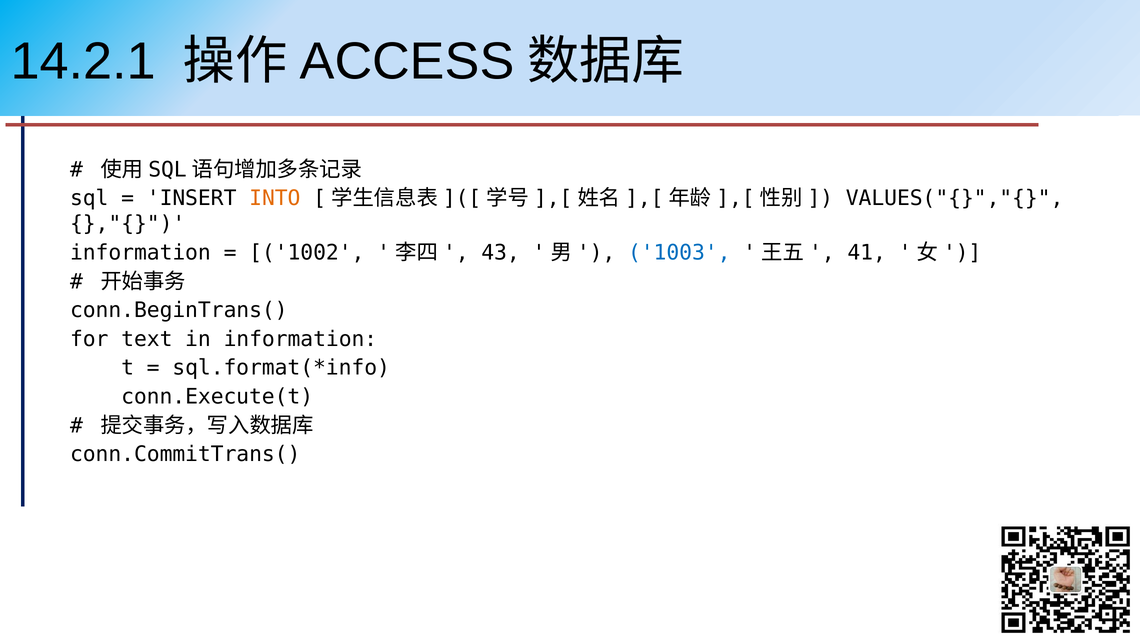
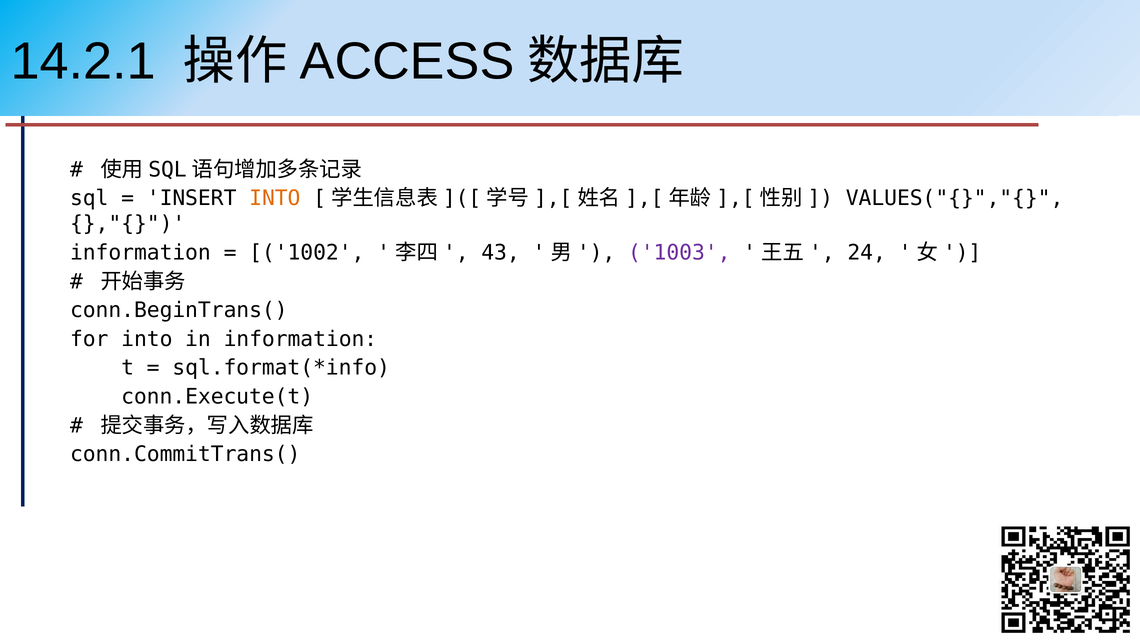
1003 colour: blue -> purple (679, 253)
41: 41 -> 24 (867, 253)
for text: text -> into (147, 339)
